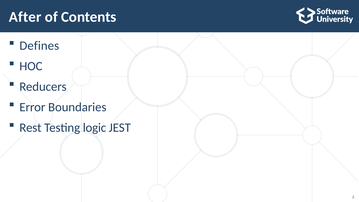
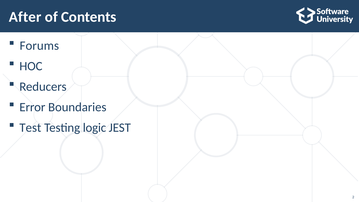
Defines: Defines -> Forums (39, 46)
Rest: Rest -> Test (30, 128)
